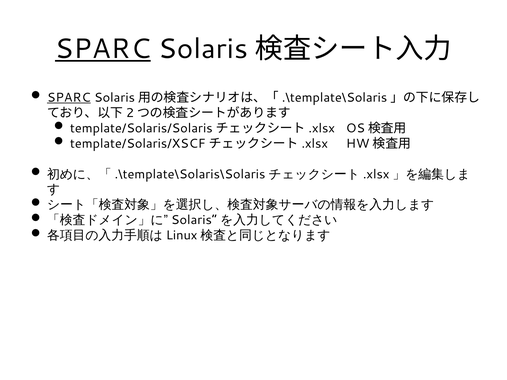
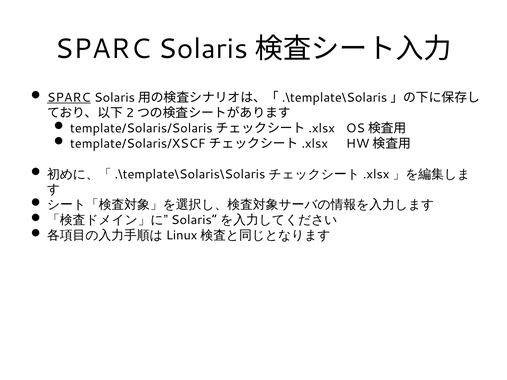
SPARC underline: present -> none (103, 49)
